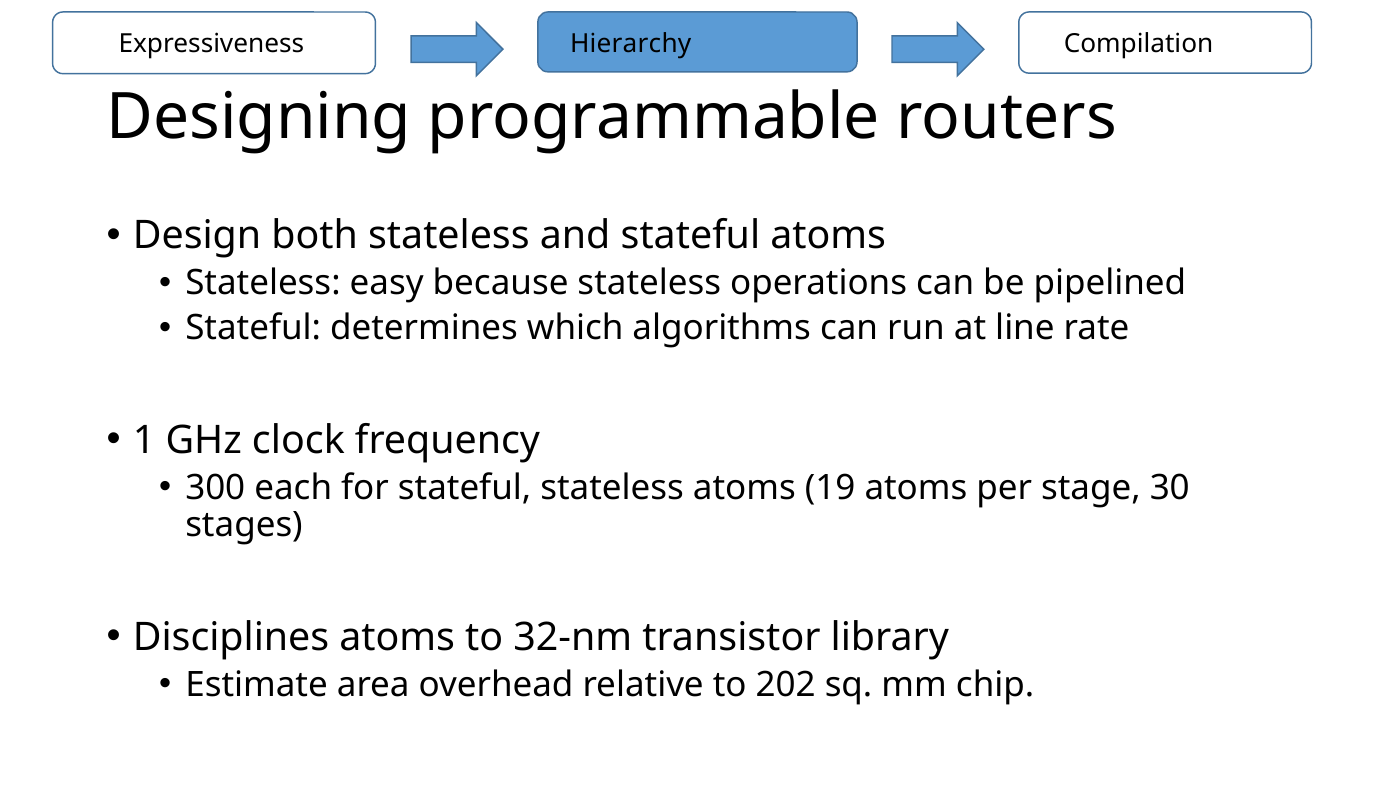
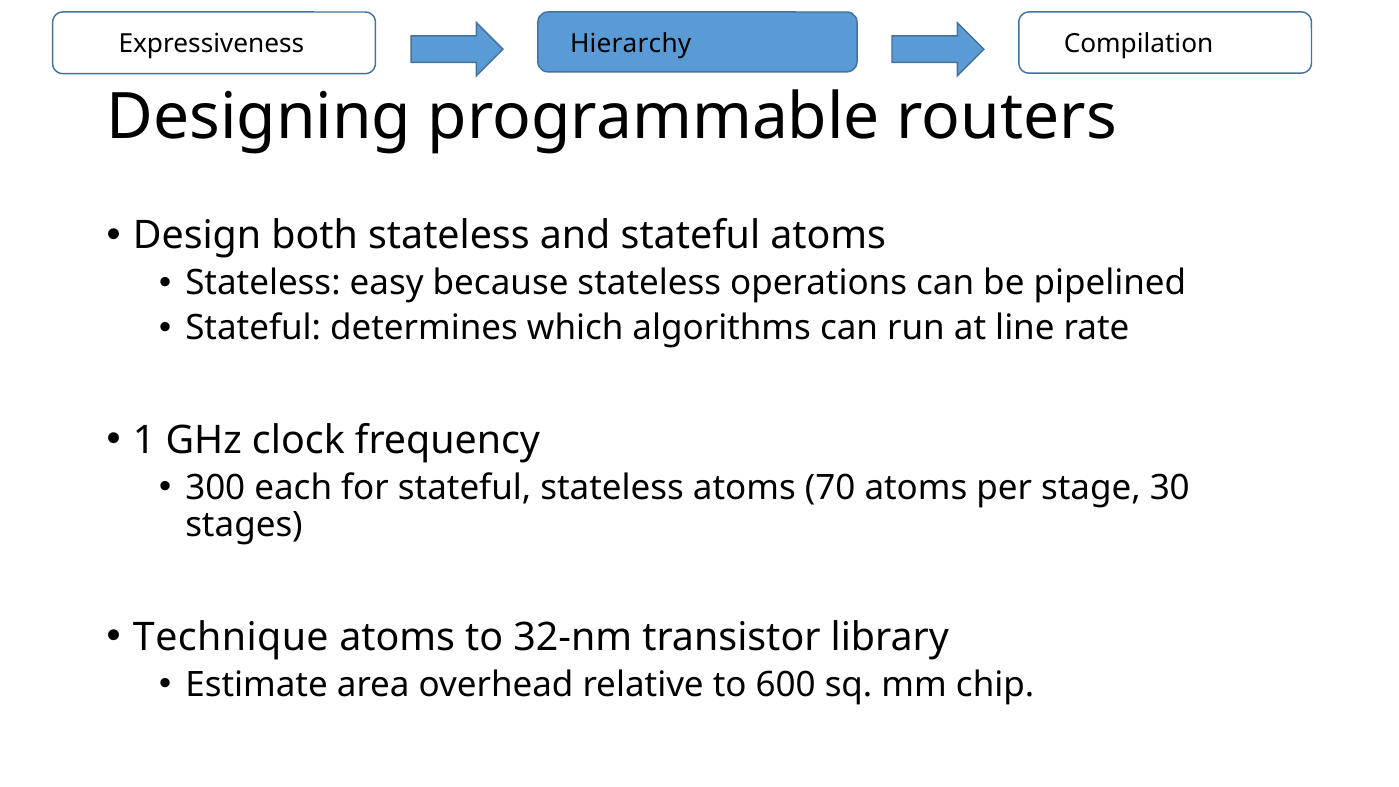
19: 19 -> 70 (830, 488)
Disciplines: Disciplines -> Technique (231, 637)
202: 202 -> 600 (786, 685)
